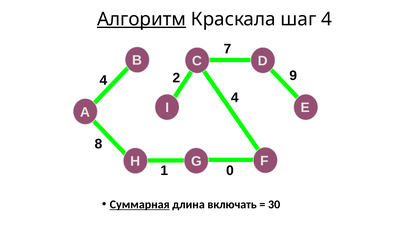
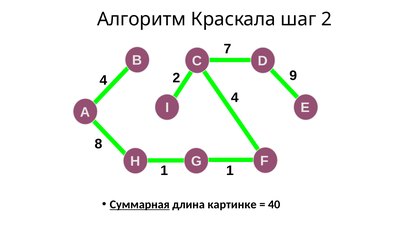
Алгоритм underline: present -> none (142, 19)
шаг 4: 4 -> 2 (327, 19)
1 0: 0 -> 1 (230, 170)
включать: включать -> картинке (232, 204)
30: 30 -> 40 (274, 204)
